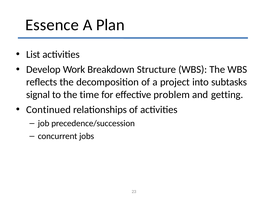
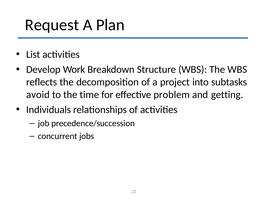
Essence: Essence -> Request (52, 25)
signal: signal -> avoid (38, 95)
Continued: Continued -> Individuals (49, 110)
